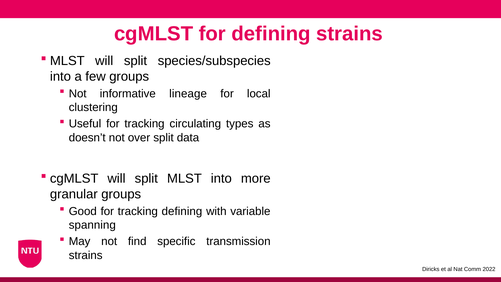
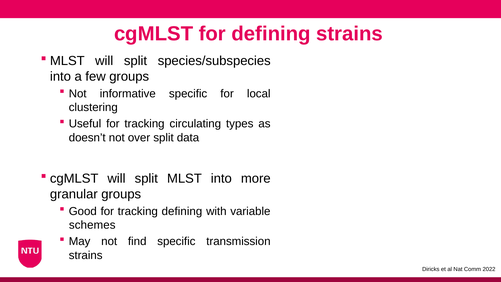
informative lineage: lineage -> specific (188, 94)
spanning: spanning -> schemes (92, 225)
